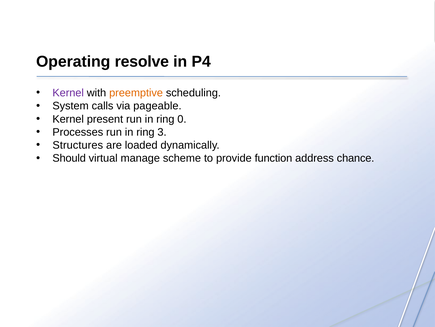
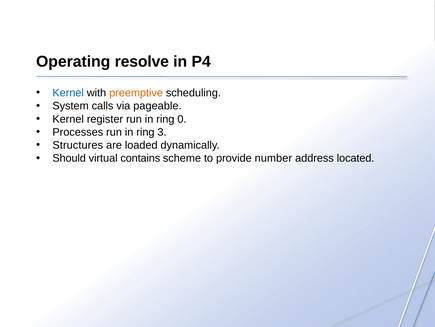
Kernel colour: purple -> blue (68, 93)
present: present -> register (105, 119)
manage: manage -> contains (140, 158)
function: function -> number (273, 158)
chance: chance -> located (356, 158)
